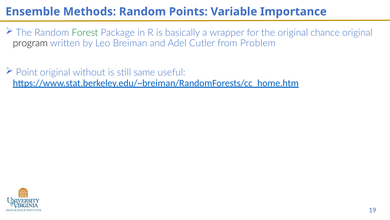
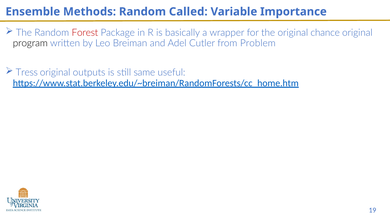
Points: Points -> Called (188, 12)
Forest colour: green -> red (85, 32)
Point: Point -> Tress (27, 72)
without: without -> outputs (89, 72)
